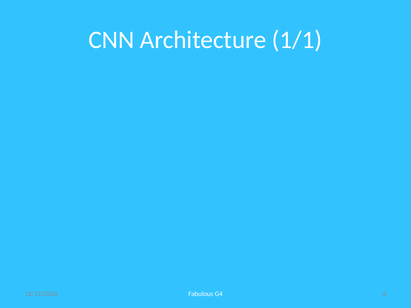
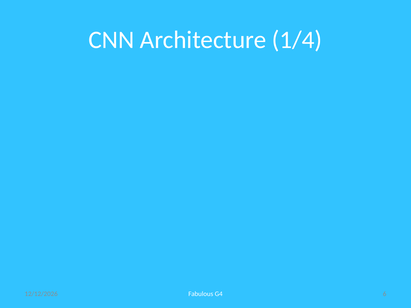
1/1: 1/1 -> 1/4 (297, 40)
